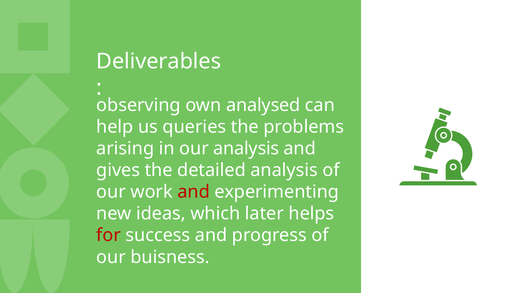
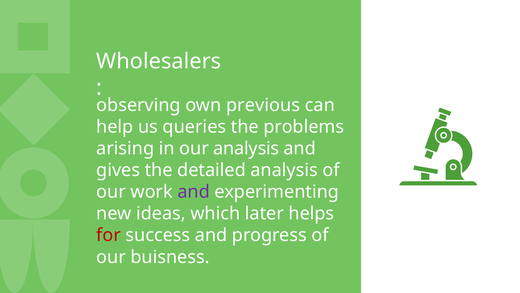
Deliverables: Deliverables -> Wholesalers (159, 61)
analysed: analysed -> previous (263, 105)
and colour: red -> purple (194, 192)
